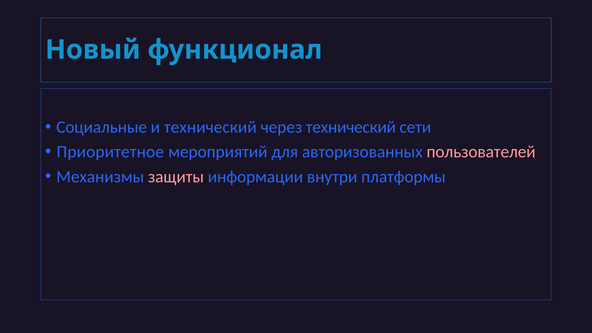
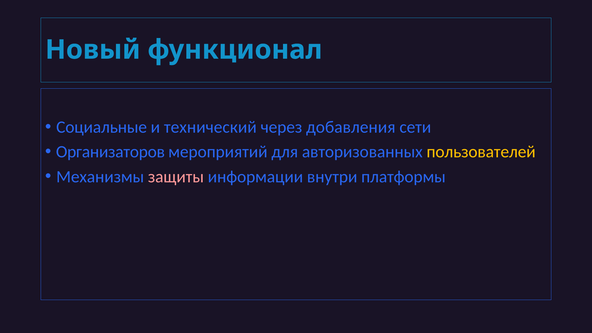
через технический: технический -> добавления (351, 127)
Приоритетное: Приоритетное -> Организаторов (110, 152)
пользователей colour: pink -> yellow (481, 152)
